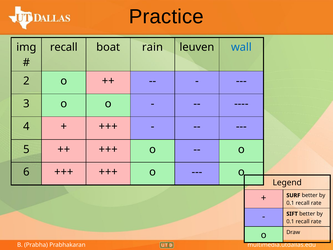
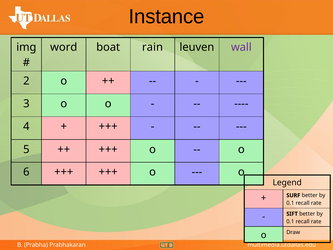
Practice: Practice -> Instance (167, 17)
recall: recall -> word (64, 47)
wall colour: blue -> purple (241, 47)
